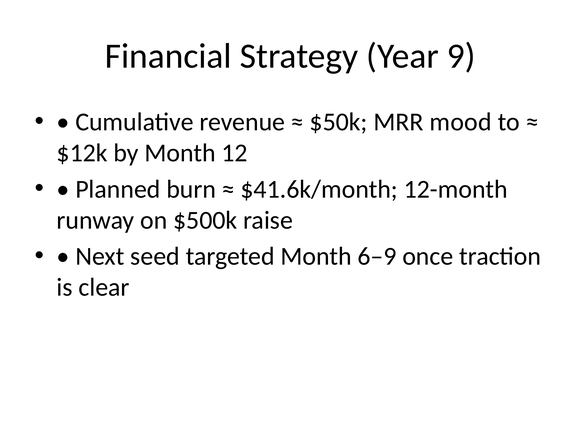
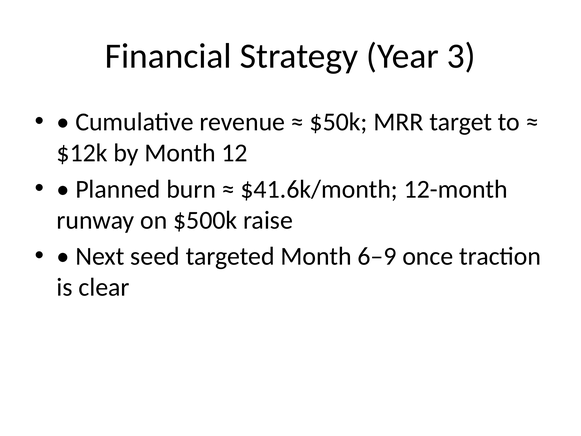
9: 9 -> 3 (461, 56)
mood: mood -> target (461, 122)
